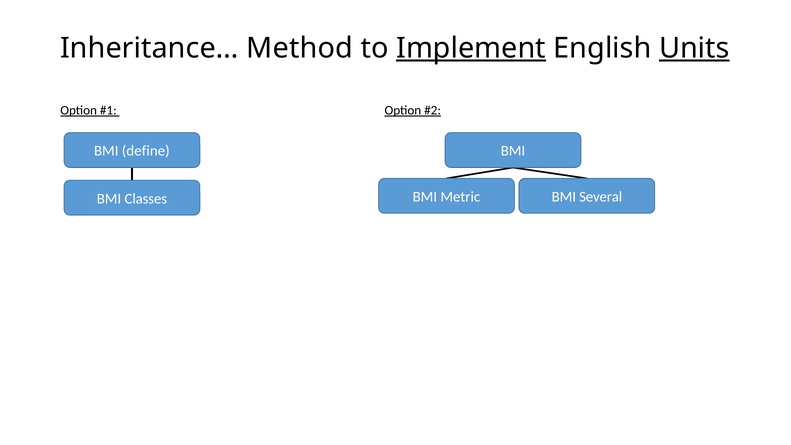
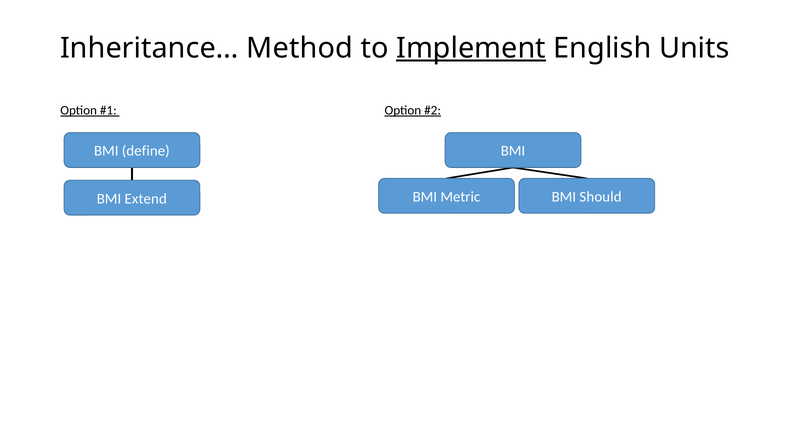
Units underline: present -> none (694, 48)
Several: Several -> Should (601, 197)
Classes: Classes -> Extend (146, 199)
